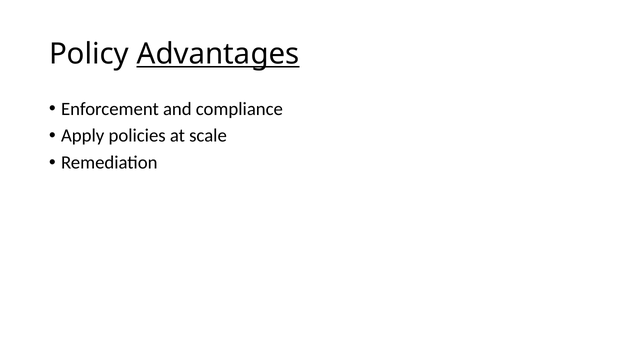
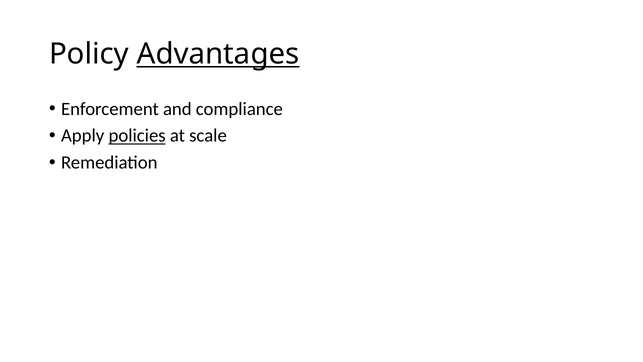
policies underline: none -> present (137, 136)
